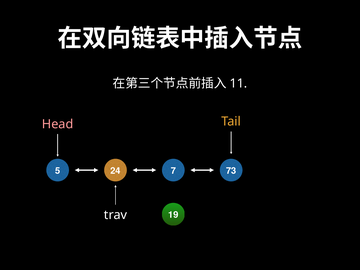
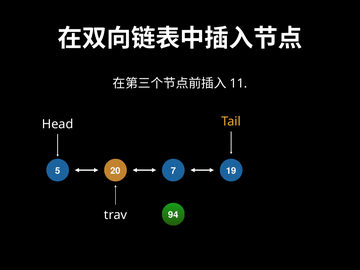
Head colour: pink -> white (58, 124)
24: 24 -> 20 (115, 171)
73: 73 -> 19 (231, 171)
19: 19 -> 94 (173, 215)
